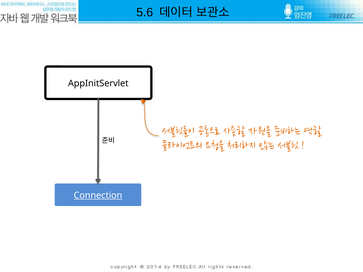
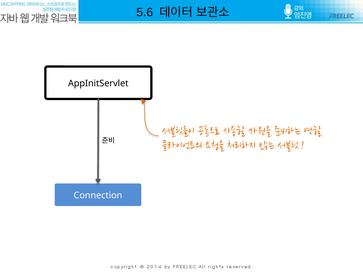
Connection underline: present -> none (98, 196)
